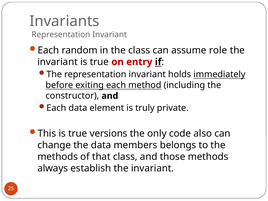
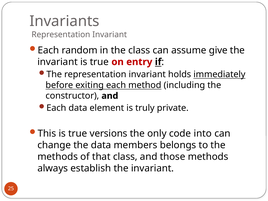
role: role -> give (218, 50)
also: also -> into (203, 133)
